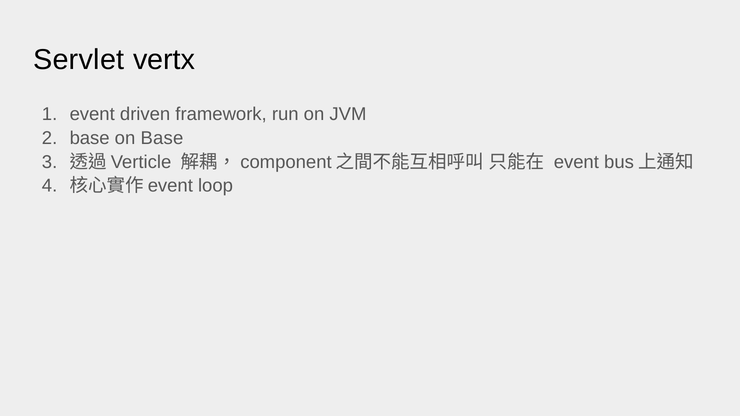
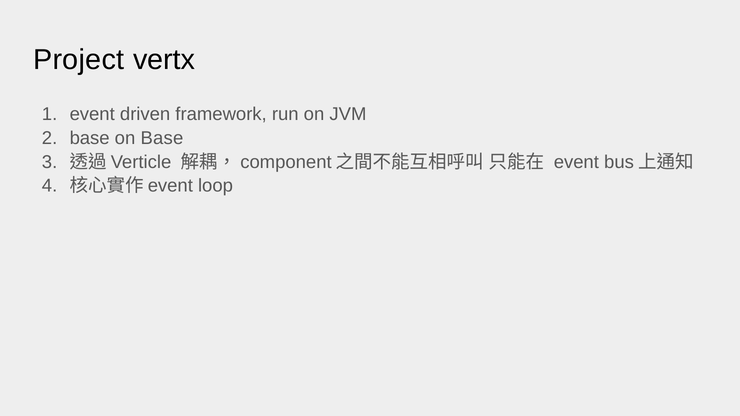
Servlet: Servlet -> Project (79, 60)
